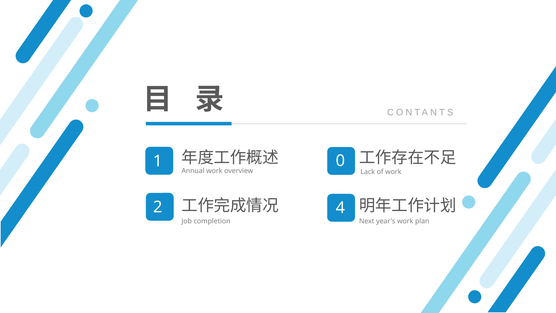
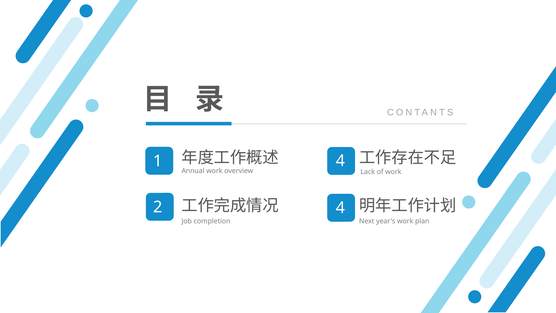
1 0: 0 -> 4 (341, 161)
